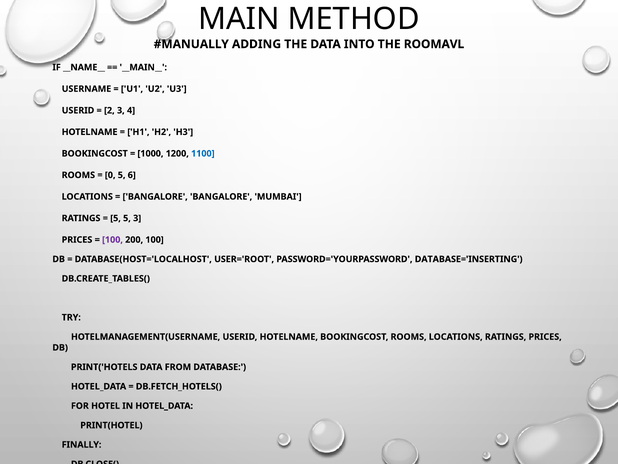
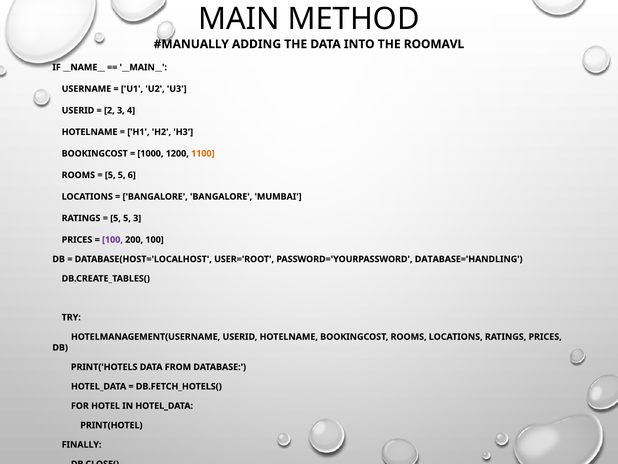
1100 colour: blue -> orange (203, 153)
0: 0 -> 5 (110, 175)
DATABASE='INSERTING: DATABASE='INSERTING -> DATABASE='HANDLING (469, 259)
